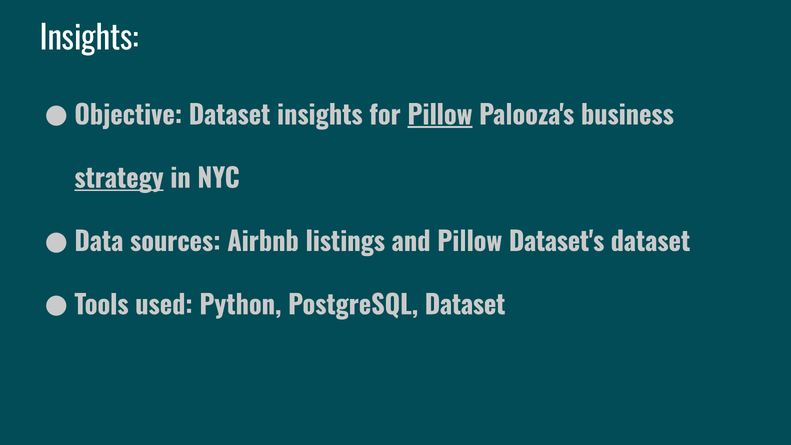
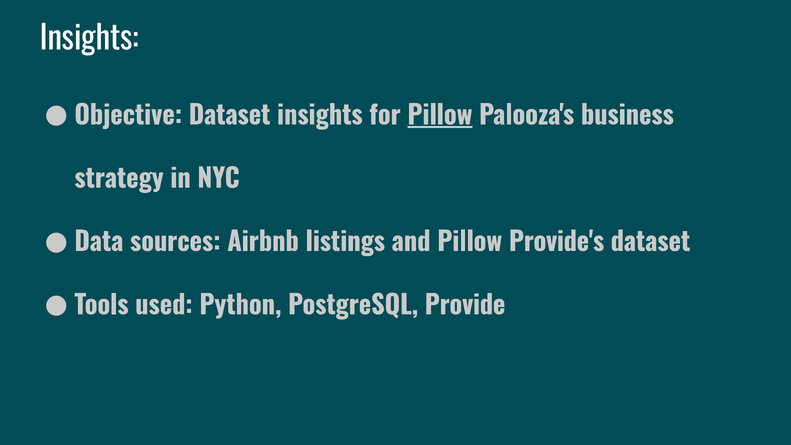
strategy underline: present -> none (119, 179)
Dataset's: Dataset's -> Provide's (557, 242)
PostgreSQL Dataset: Dataset -> Provide (465, 306)
